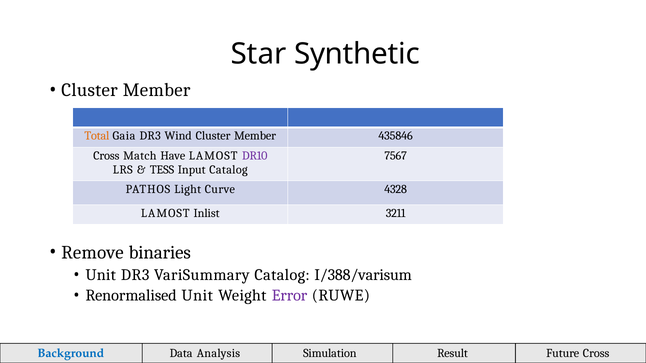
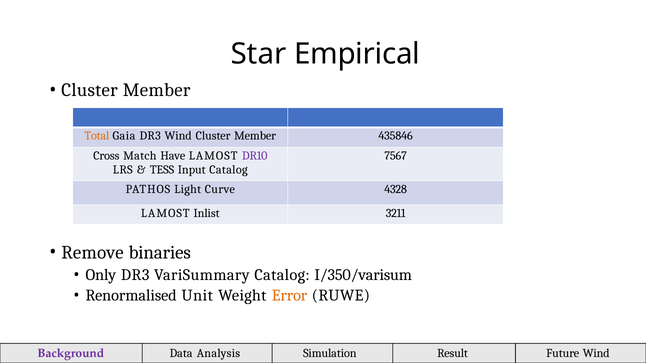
Synthetic: Synthetic -> Empirical (357, 54)
Unit: Unit -> Only (101, 275)
I/388/varisum: I/388/varisum -> I/350/varisum (363, 275)
Error colour: purple -> orange (290, 296)
Background colour: blue -> purple (71, 353)
Future Cross: Cross -> Wind (596, 353)
